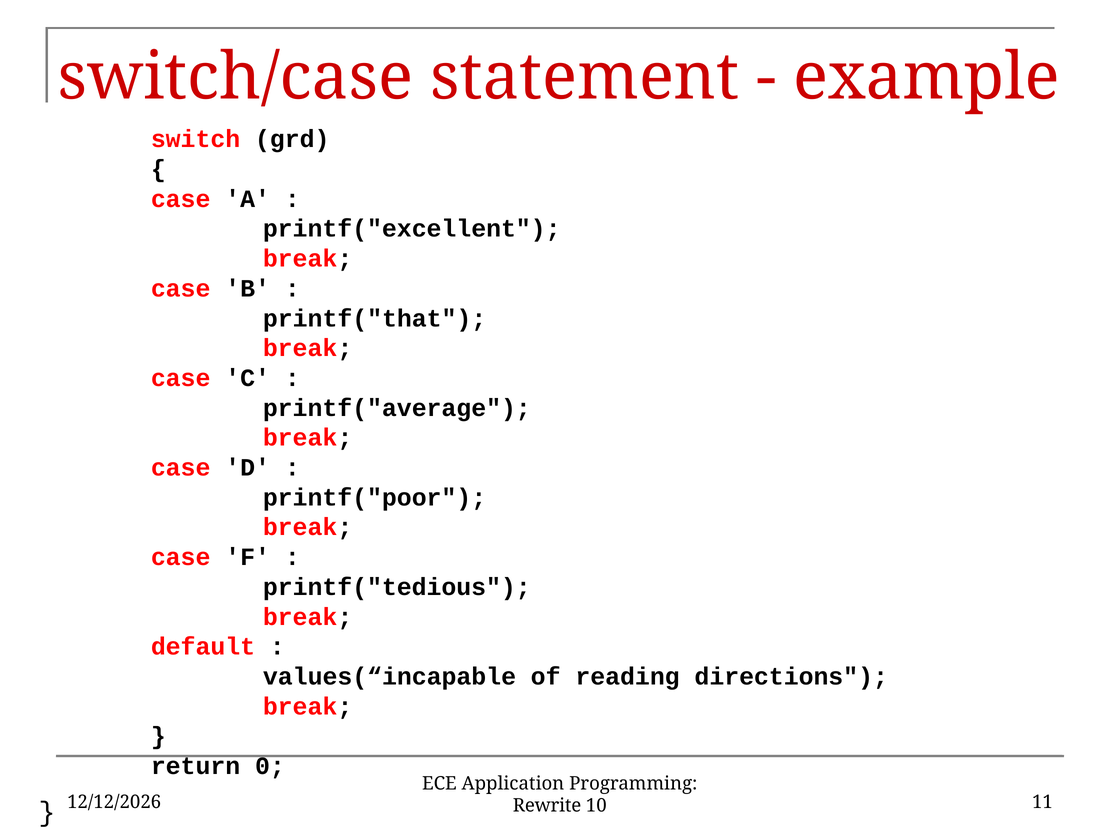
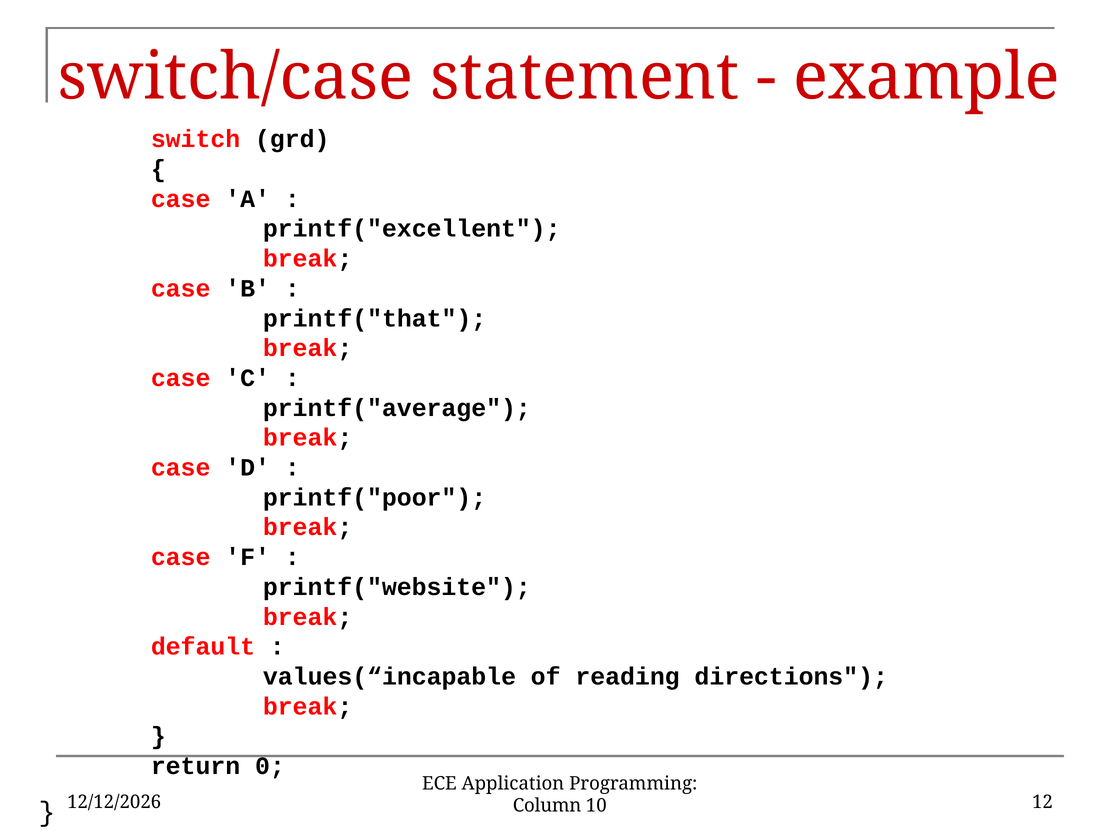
printf("tedious: printf("tedious -> printf("website (397, 587)
Rewrite: Rewrite -> Column (547, 806)
11: 11 -> 12 (1042, 802)
